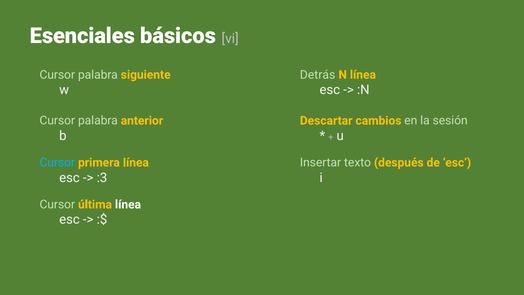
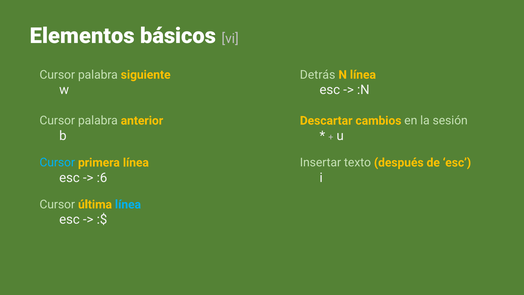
Esenciales: Esenciales -> Elementos (82, 36)
:3: :3 -> :6 (102, 178)
línea colour: white -> light blue (128, 204)
